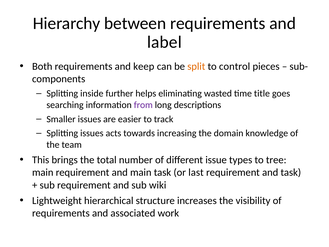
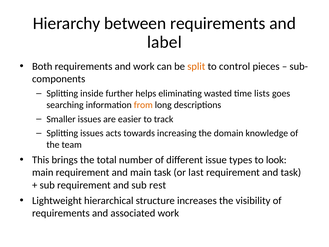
and keep: keep -> work (144, 66)
title: title -> lists (262, 93)
from colour: purple -> orange (143, 105)
tree: tree -> look (276, 160)
wiki: wiki -> rest (158, 185)
